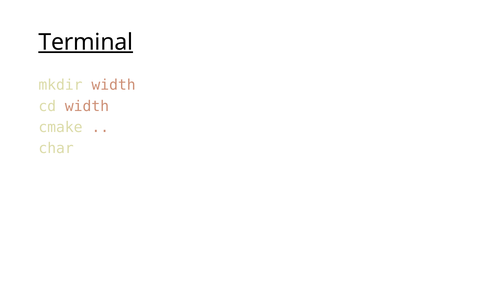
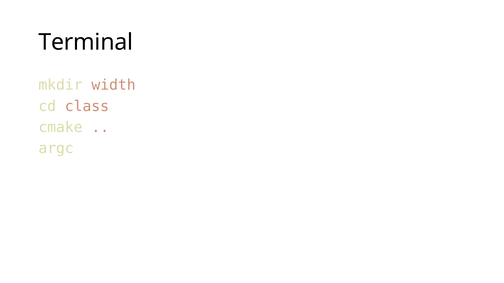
Terminal underline: present -> none (86, 42)
cd width: width -> class (87, 106)
char: char -> argc (56, 149)
